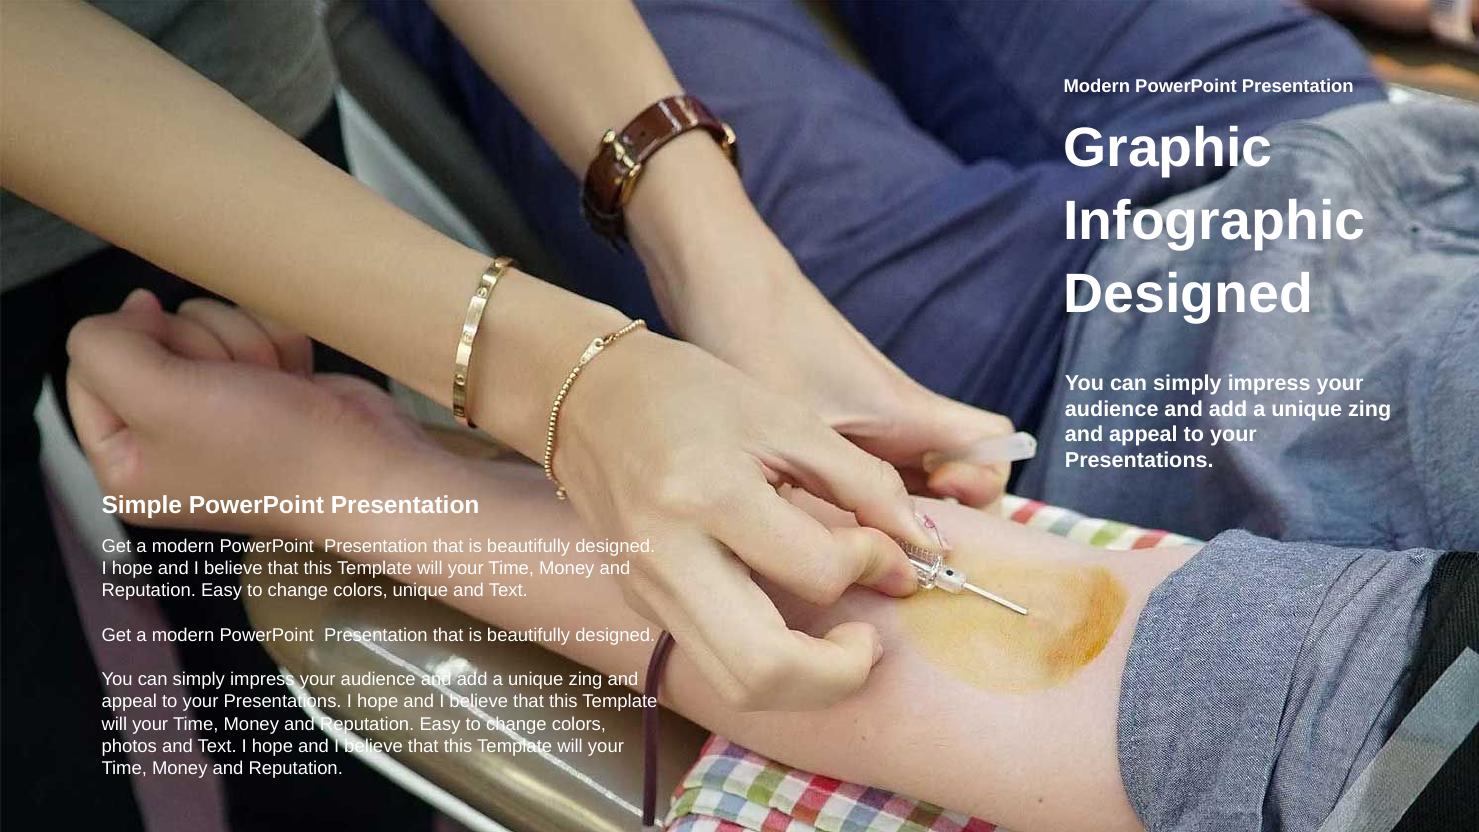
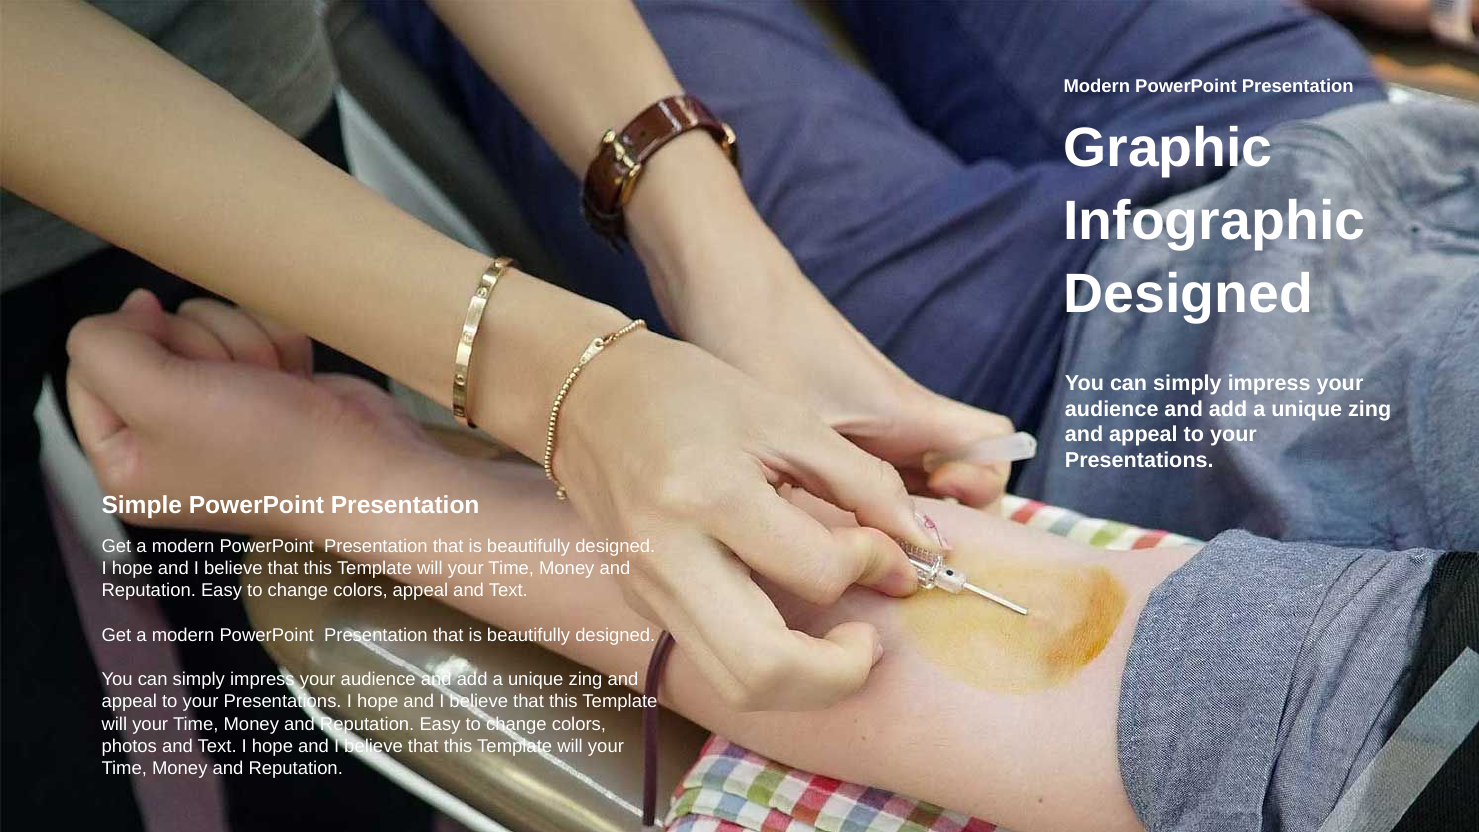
colors unique: unique -> appeal (420, 591)
